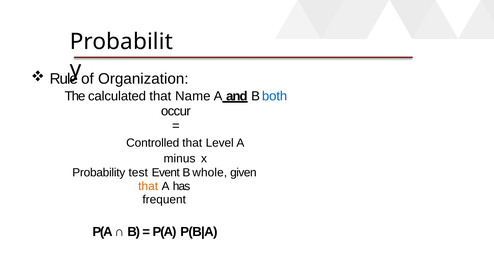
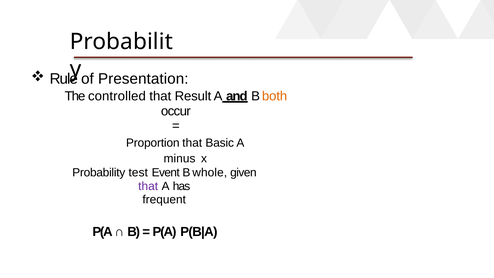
Organization: Organization -> Presentation (143, 79)
calculated: calculated -> controlled (117, 96)
Name: Name -> Result (193, 96)
both colour: blue -> orange (275, 96)
Controlled: Controlled -> Proportion (153, 143)
Level: Level -> Basic (220, 143)
that colour: orange -> purple (148, 186)
